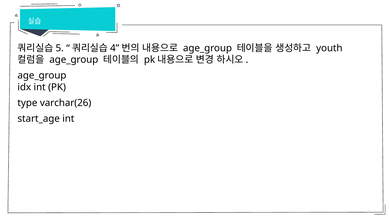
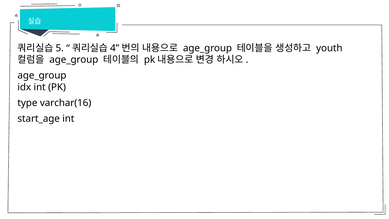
varchar(26: varchar(26 -> varchar(16 (66, 103)
